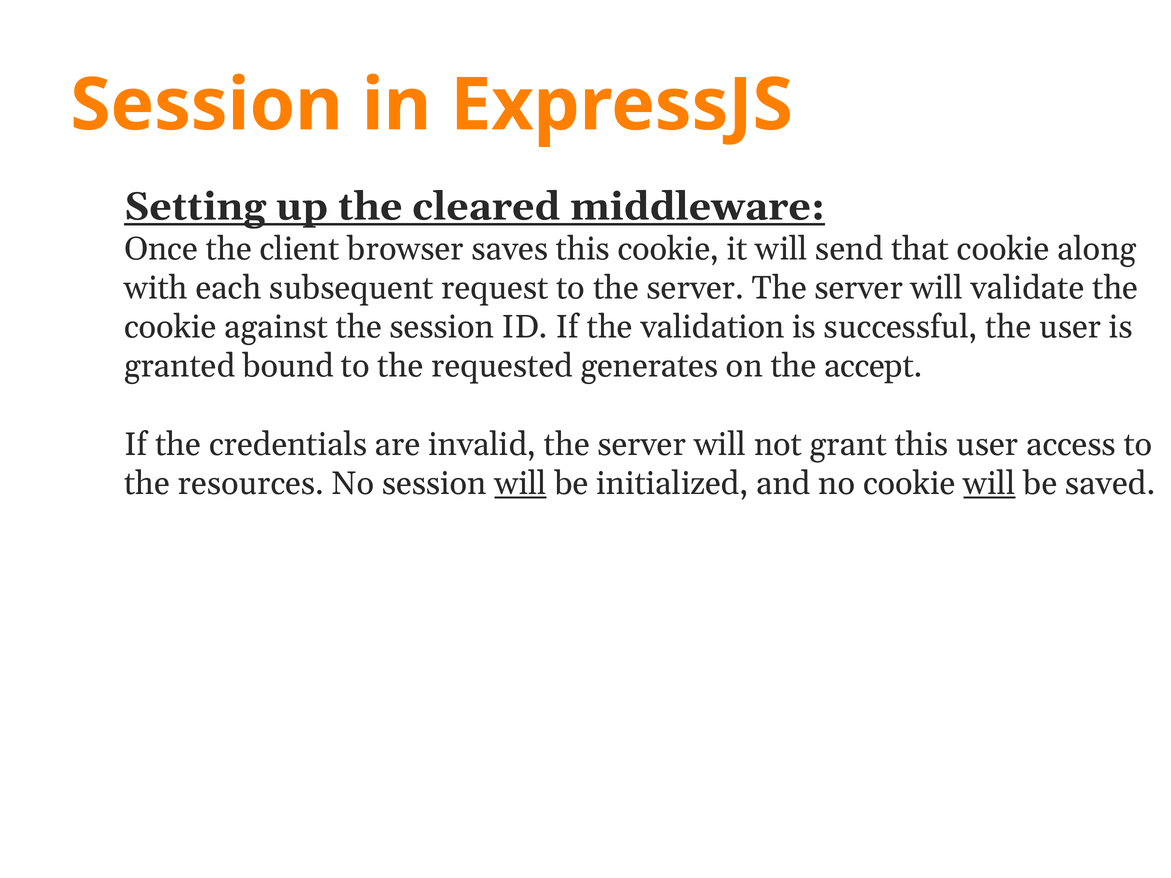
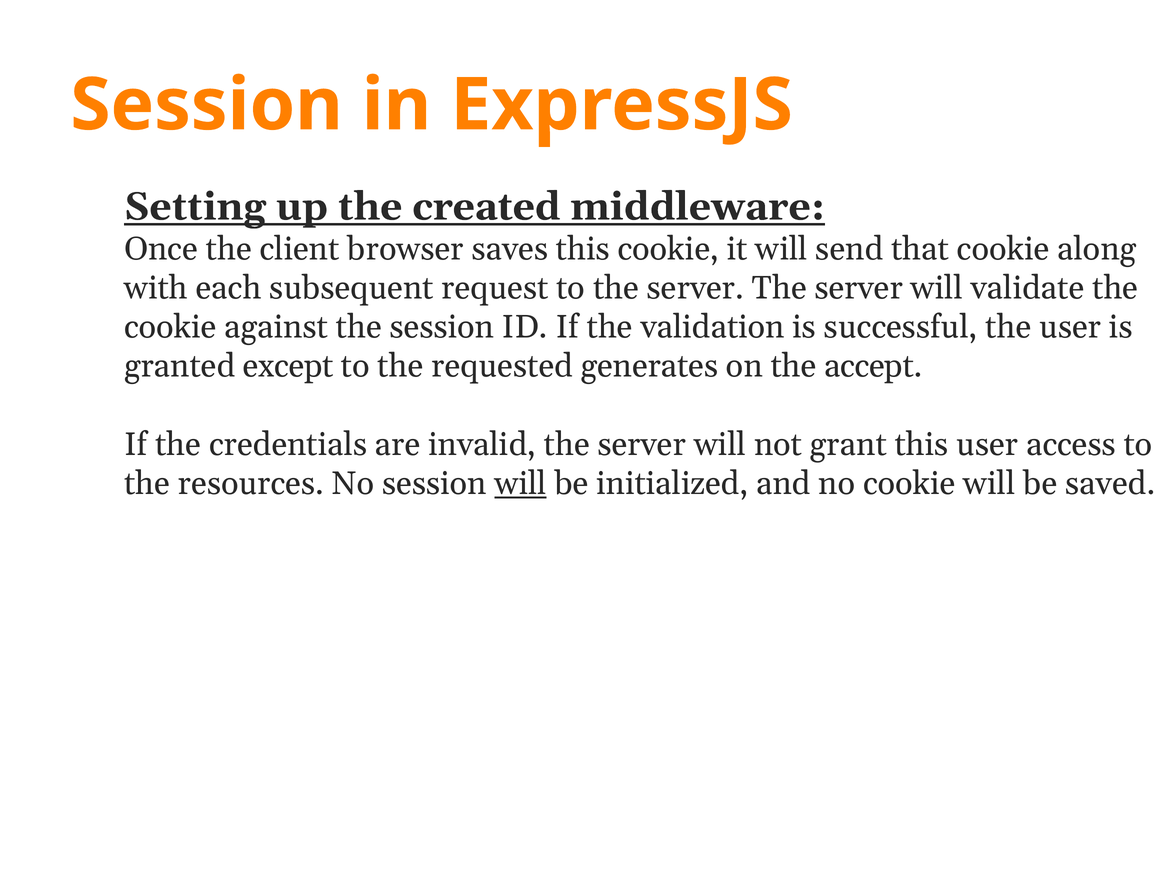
cleared: cleared -> created (486, 207)
bound: bound -> except (288, 366)
will underline: present -> none (990, 483)
